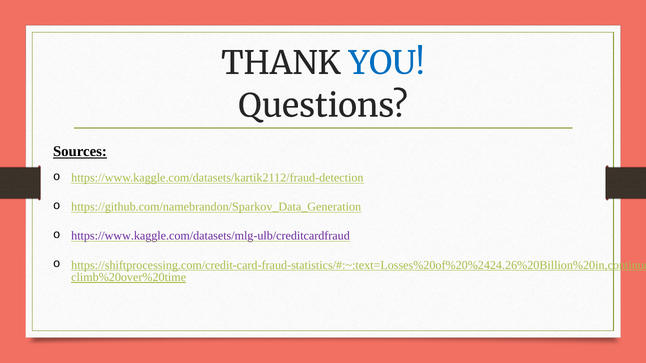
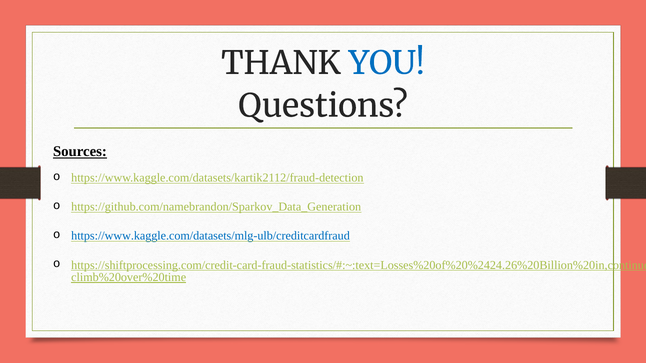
https://www.kaggle.com/datasets/mlg-ulb/creditcardfraud colour: purple -> blue (211, 236)
